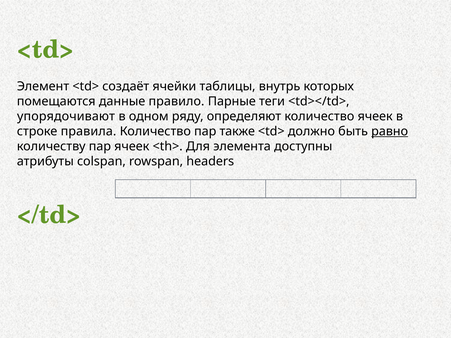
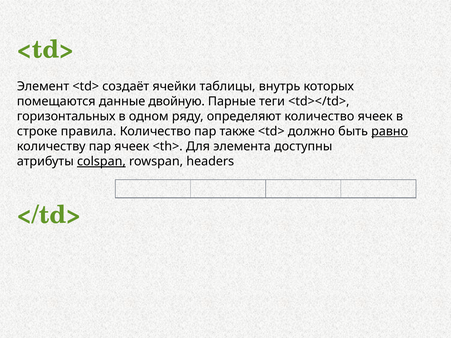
правило: правило -> двойную (177, 101)
упорядочивают: упорядочивают -> горизонтальных (66, 116)
colspan underline: none -> present (101, 162)
